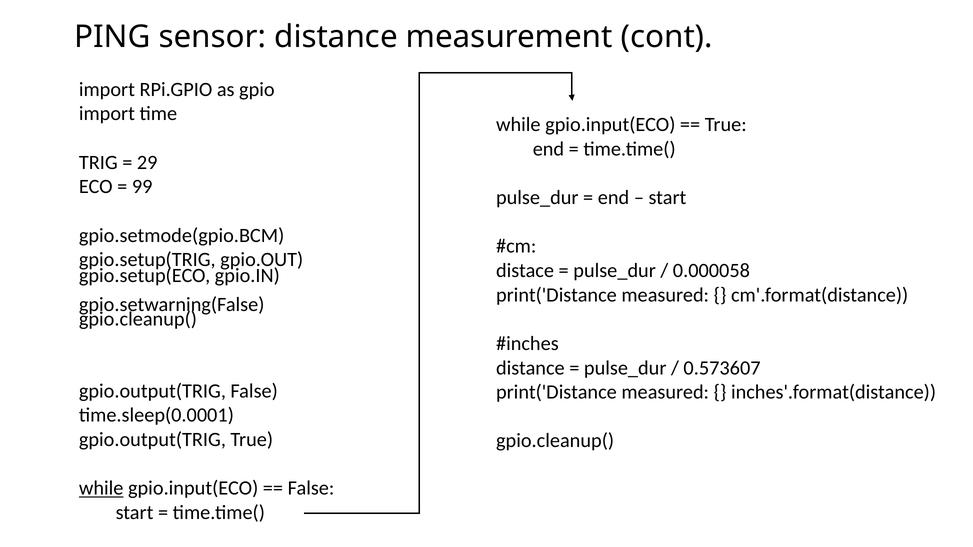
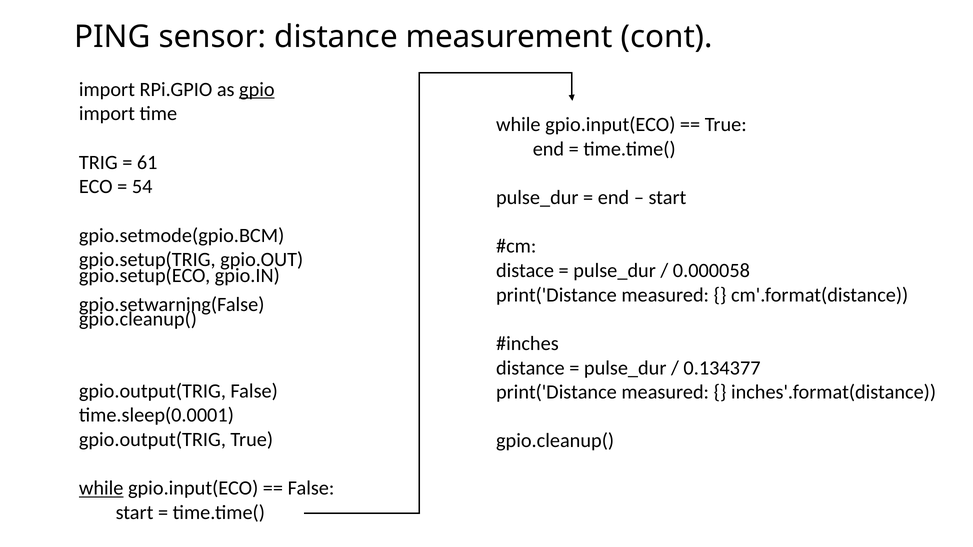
gpio underline: none -> present (257, 89)
29: 29 -> 61 (147, 162)
99: 99 -> 54 (142, 187)
0.573607: 0.573607 -> 0.134377 (722, 368)
